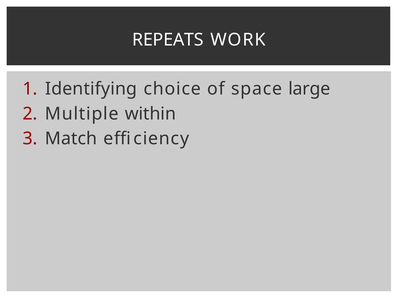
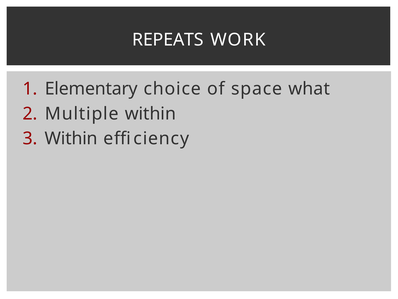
Identifying: Identifying -> Elementary (91, 89)
large: large -> what (309, 89)
Match: Match -> Within (71, 138)
